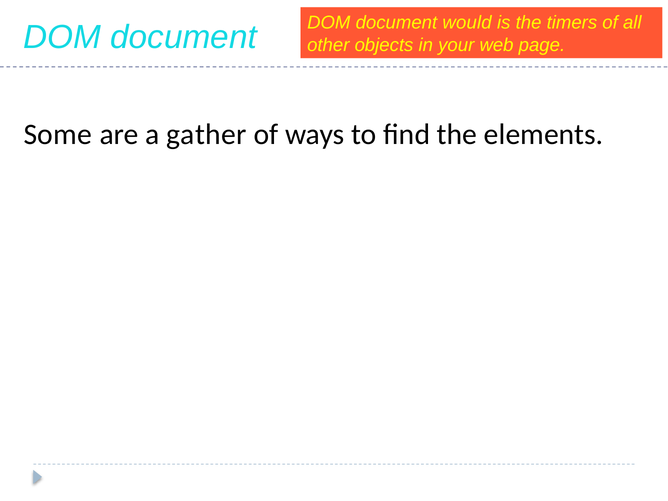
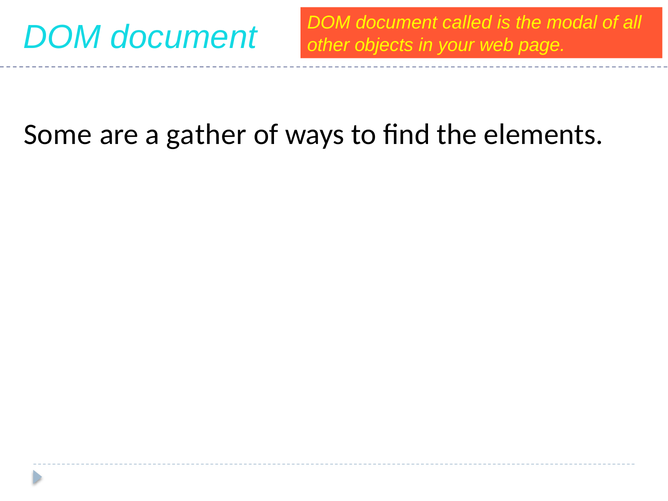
would: would -> called (467, 23)
timers: timers -> modal (572, 23)
